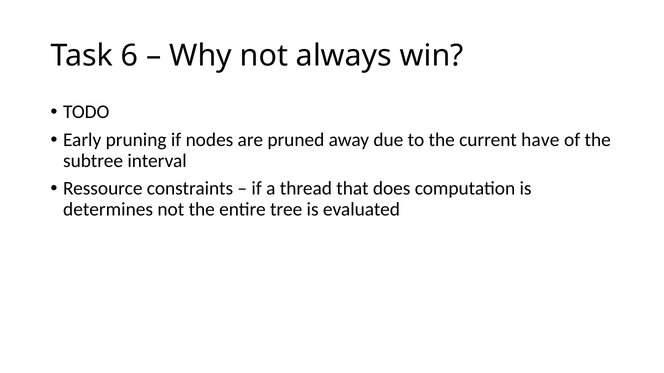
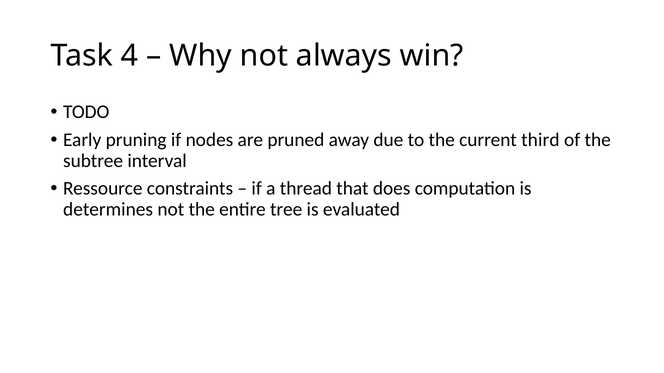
6: 6 -> 4 (130, 56)
have: have -> third (540, 140)
